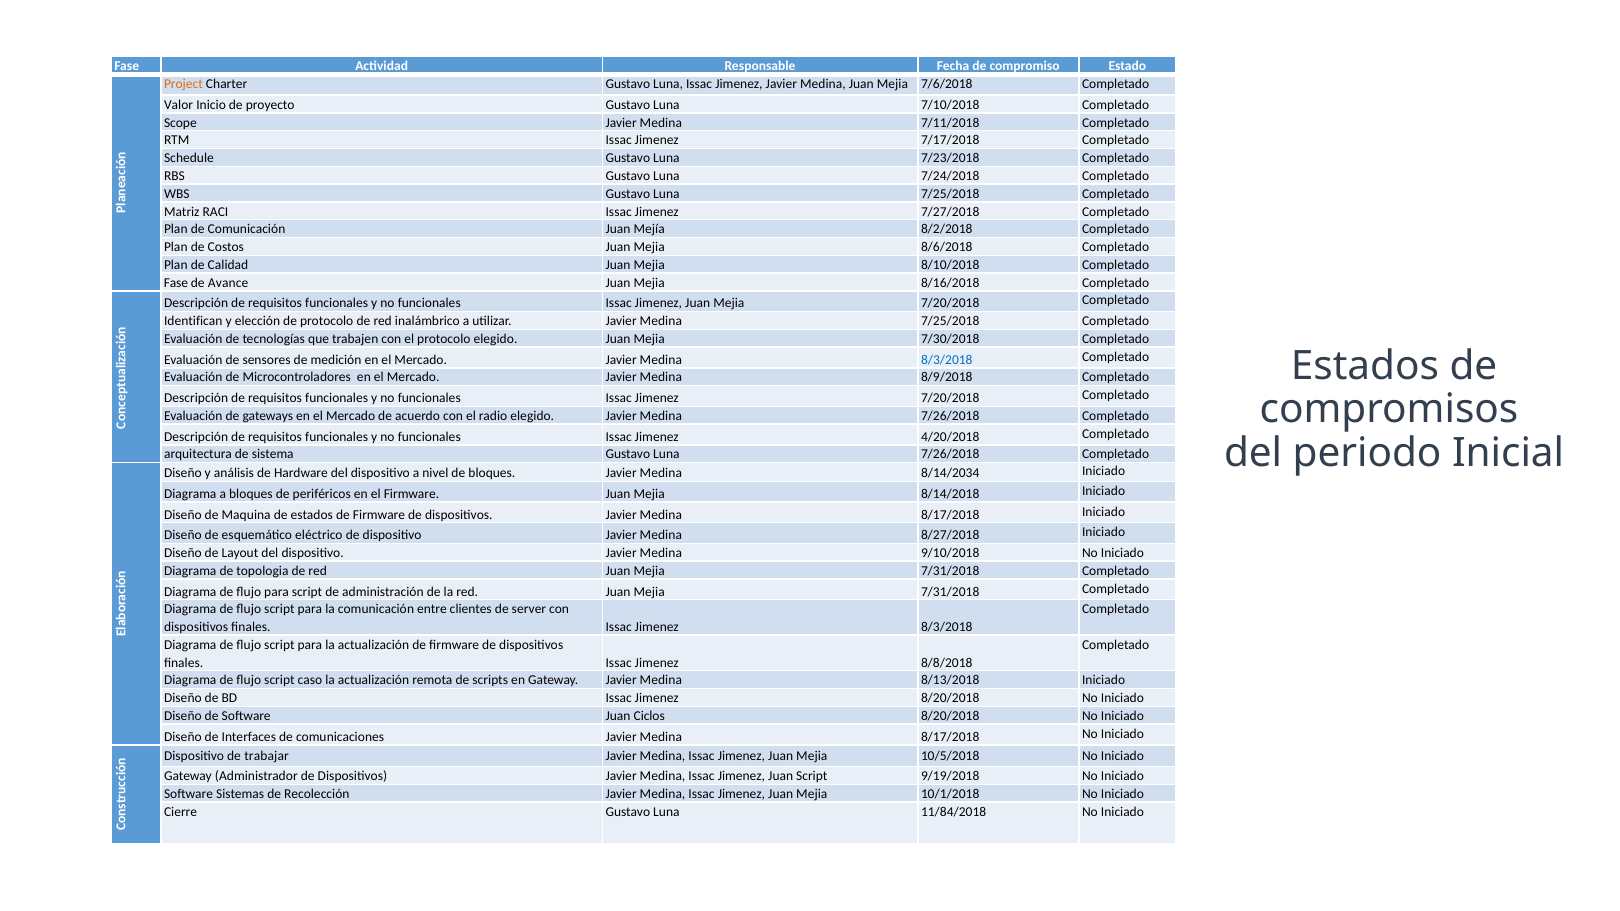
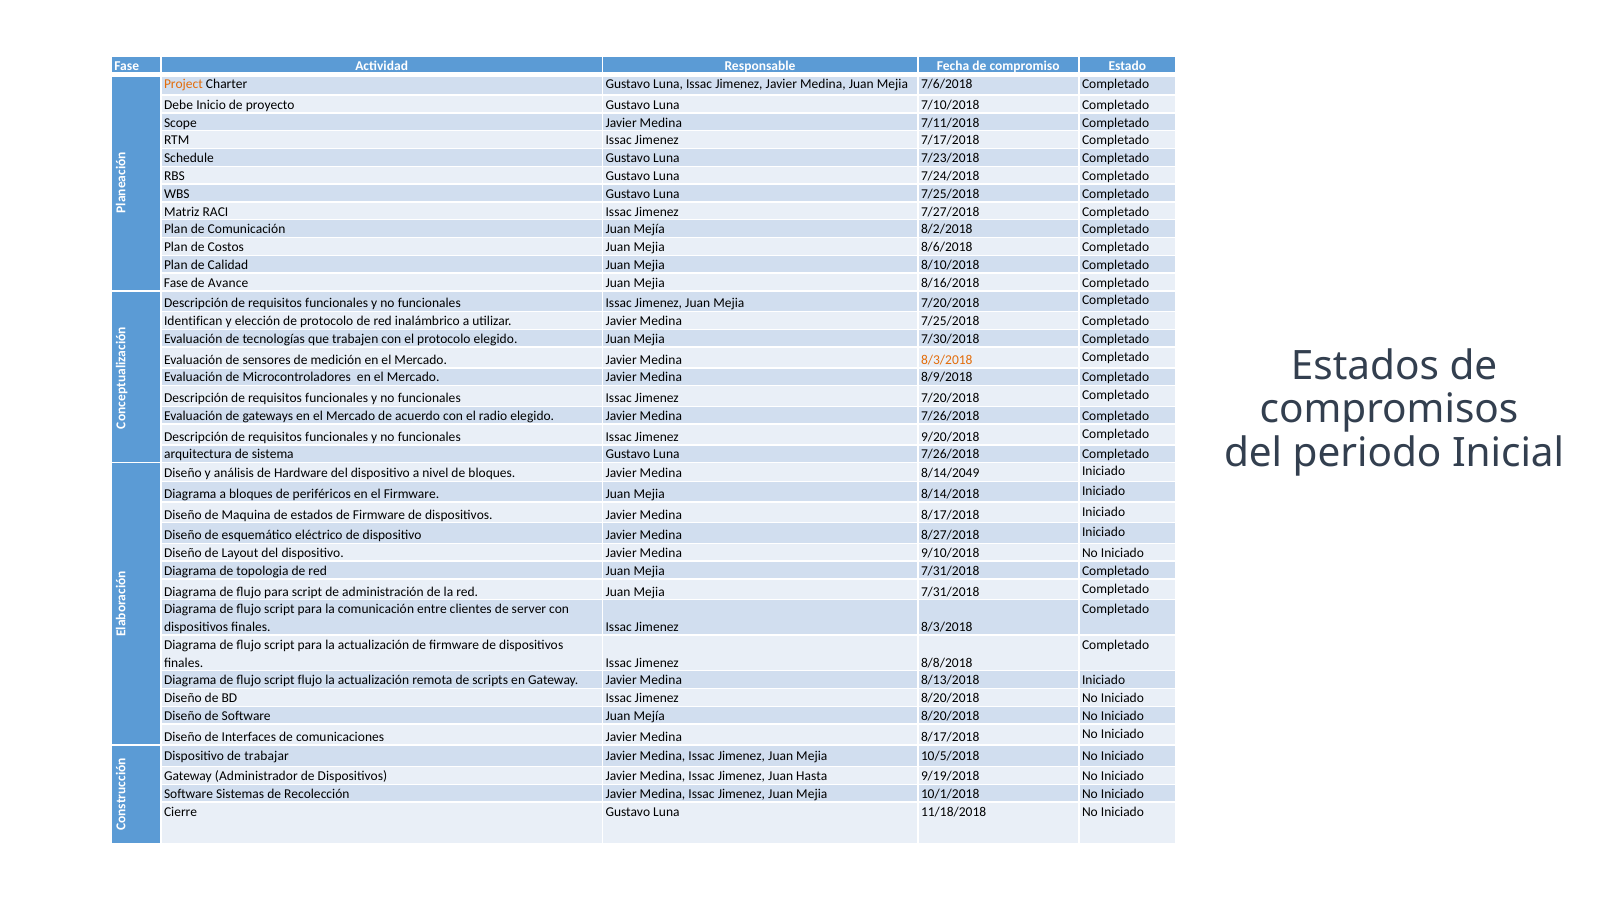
Valor: Valor -> Debe (179, 105)
8/3/2018 colour: blue -> orange (947, 360)
4/20/2018: 4/20/2018 -> 9/20/2018 (950, 437)
8/14/2034: 8/14/2034 -> 8/14/2049 (950, 473)
script caso: caso -> flujo (310, 681)
Software Juan Ciclos: Ciclos -> Mejía (649, 716)
Juan Script: Script -> Hasta (812, 776)
11/84/2018: 11/84/2018 -> 11/18/2018 (954, 812)
